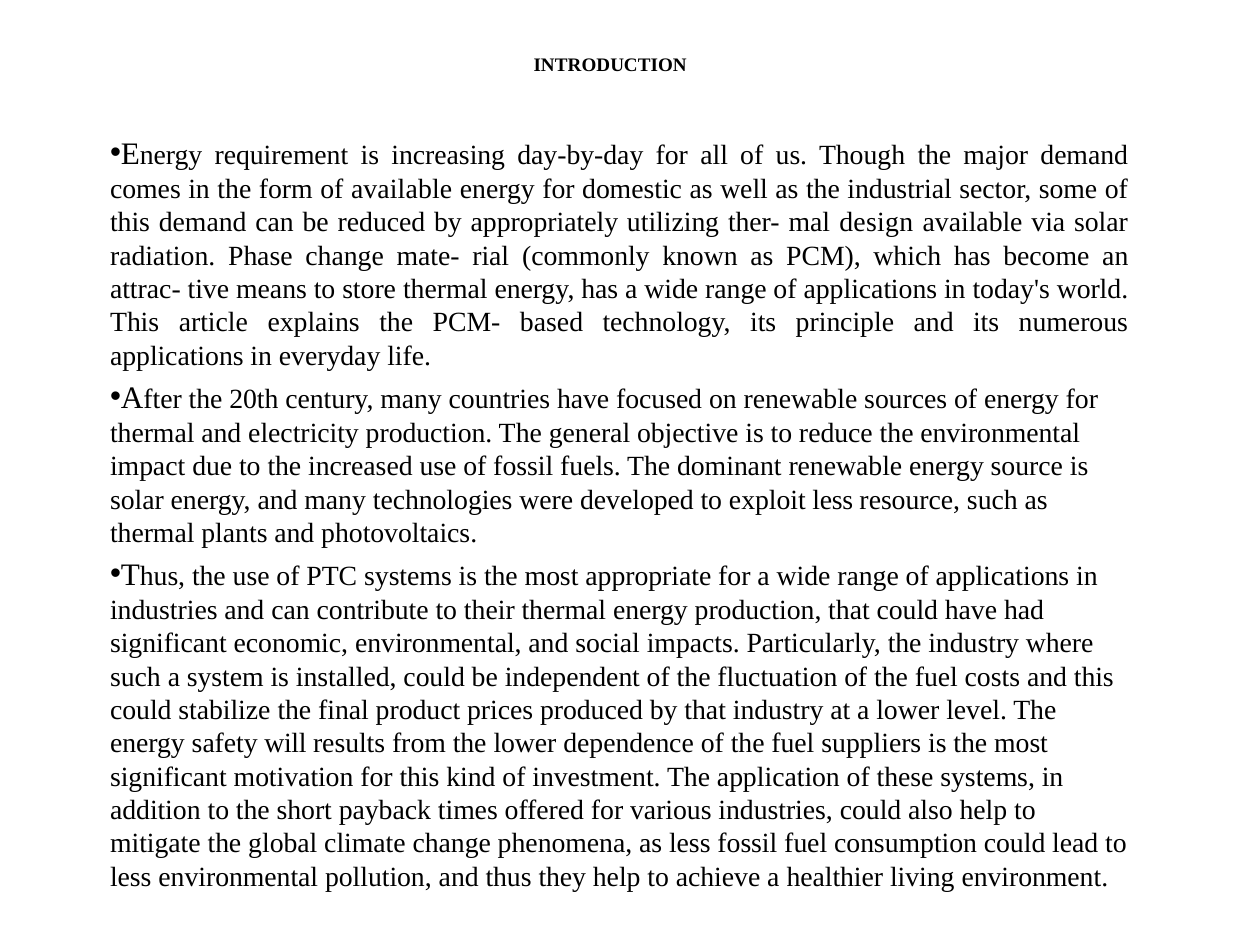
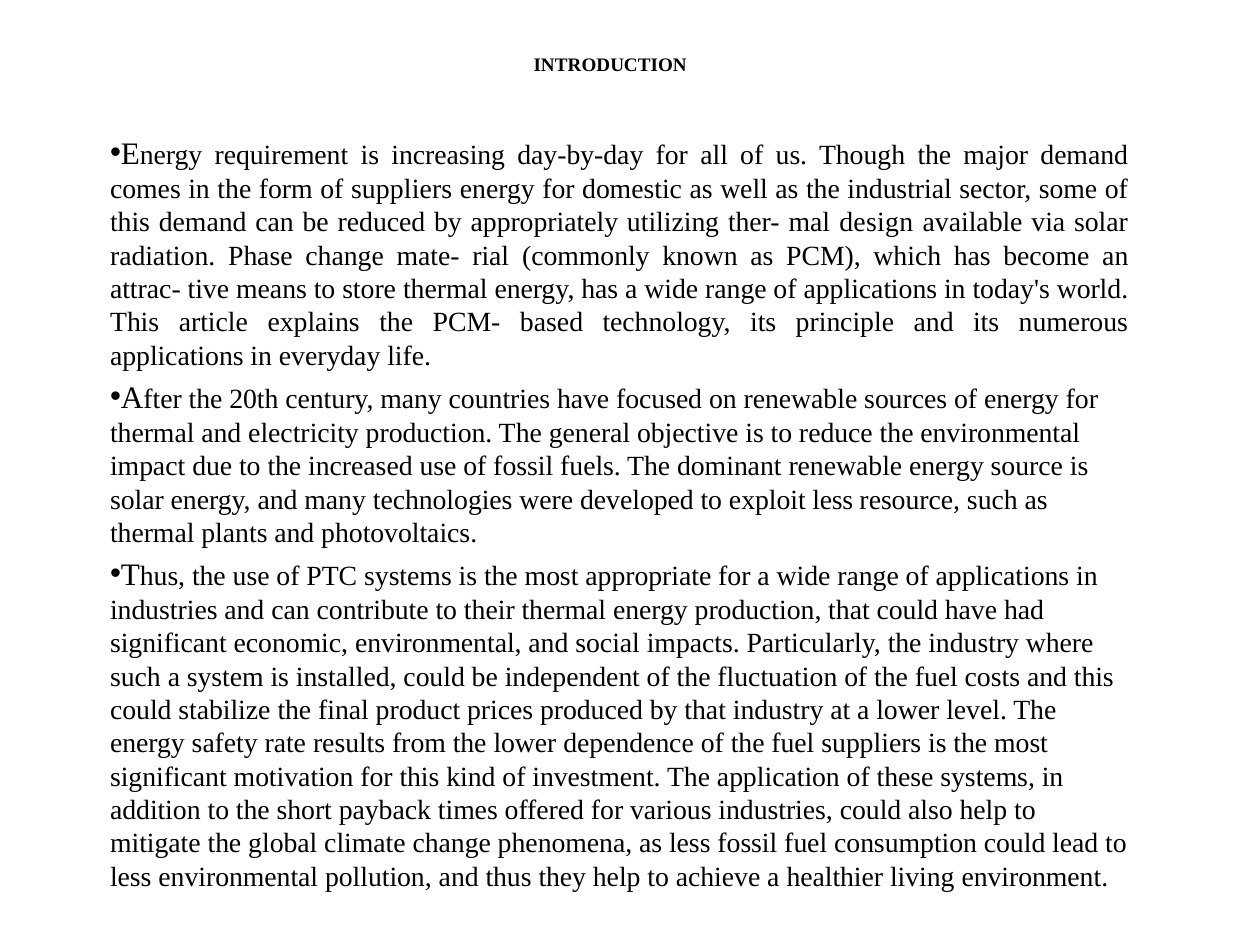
of available: available -> suppliers (402, 189)
will: will -> rate (285, 743)
